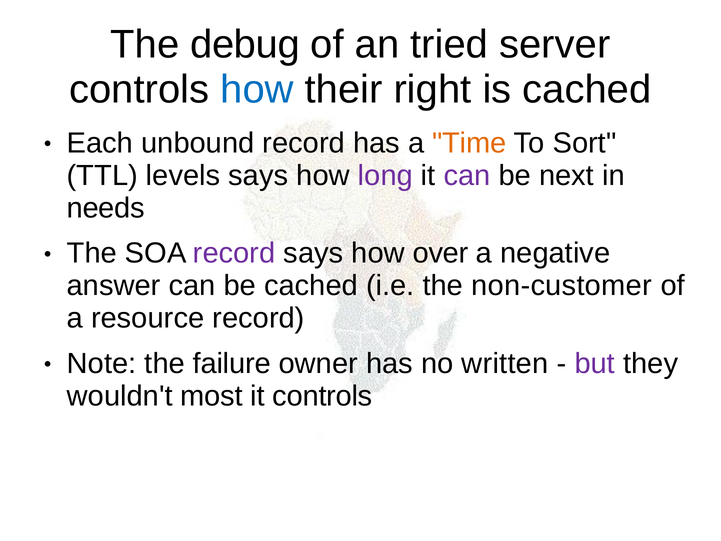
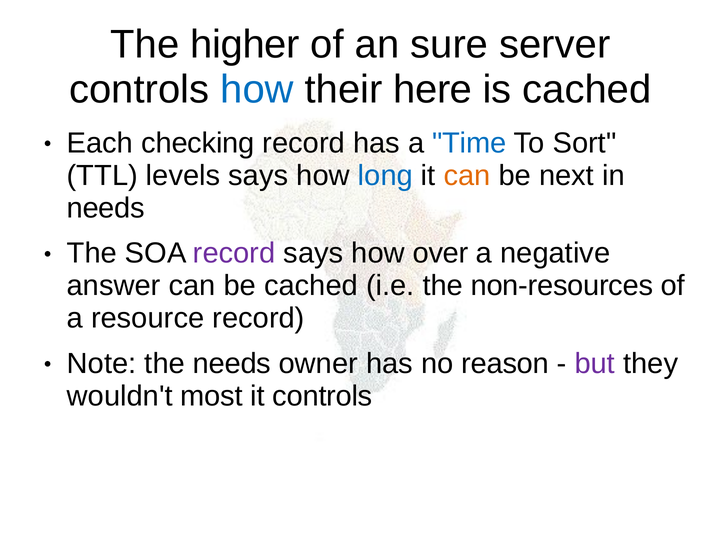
debug: debug -> higher (245, 45)
tried: tried -> sure (449, 45)
right: right -> here (433, 89)
unbound: unbound -> checking (198, 143)
Time colour: orange -> blue (469, 143)
long colour: purple -> blue (385, 175)
can colour: purple -> orange (467, 175)
non-customer: non-customer -> non-resources (562, 286)
the failure: failure -> needs (232, 363)
written: written -> reason (505, 363)
